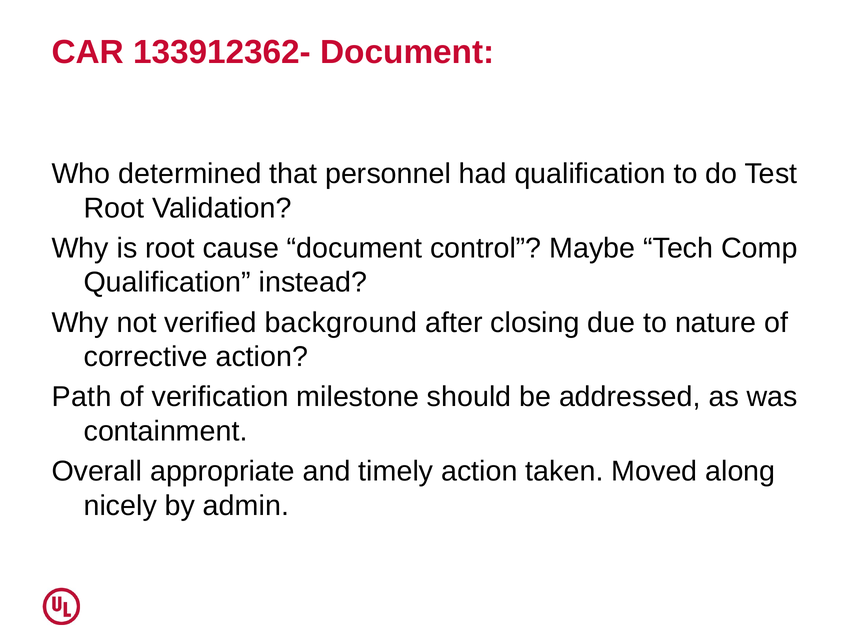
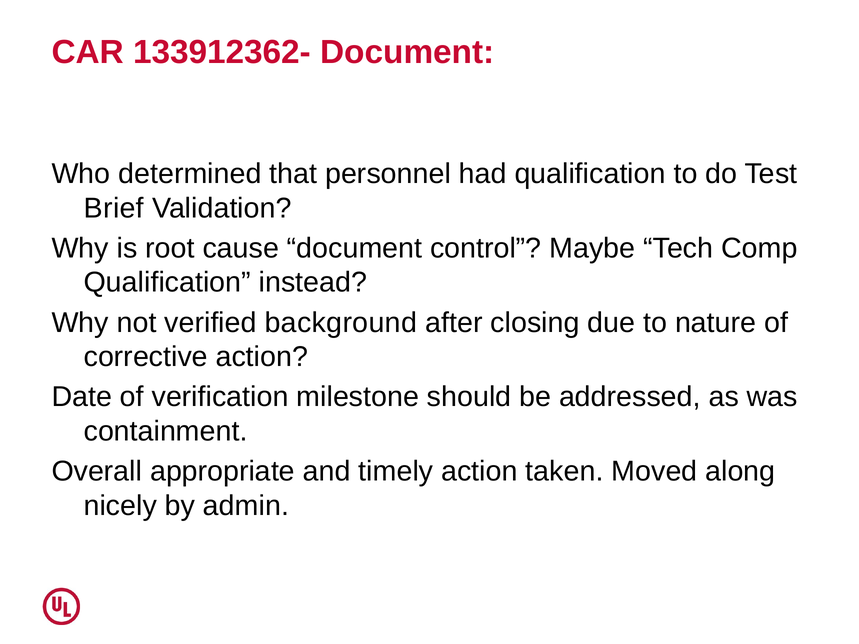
Root: Root -> Brief (114, 208)
Path: Path -> Date (82, 397)
